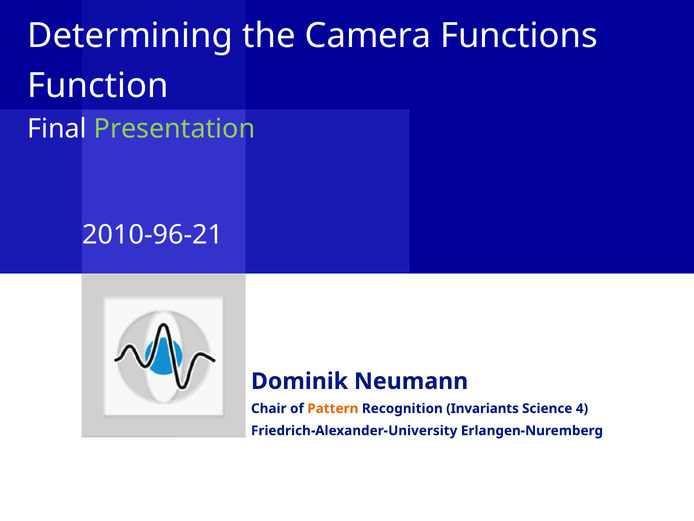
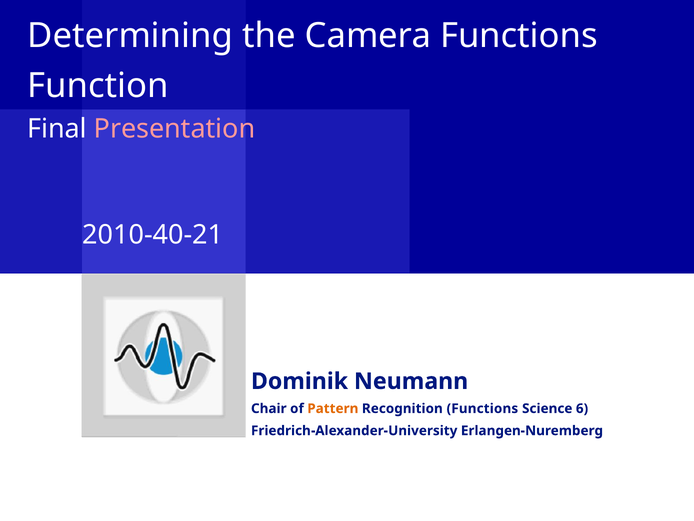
Presentation colour: light green -> pink (175, 129)
2010-96-21: 2010-96-21 -> 2010-40-21 (153, 235)
Recognition Invariants: Invariants -> Functions (482, 408)
4: 4 -> 6 (582, 408)
